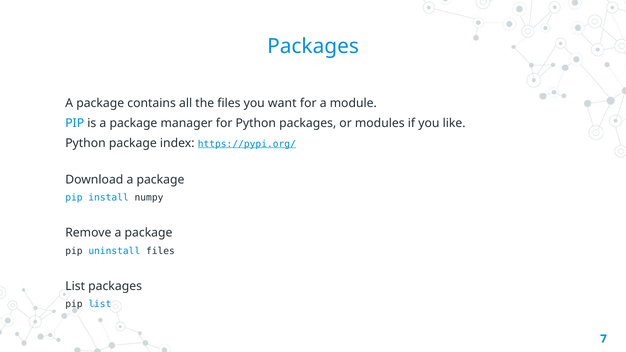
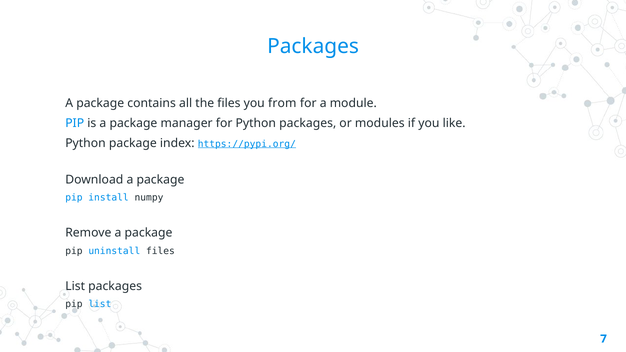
want: want -> from (282, 103)
